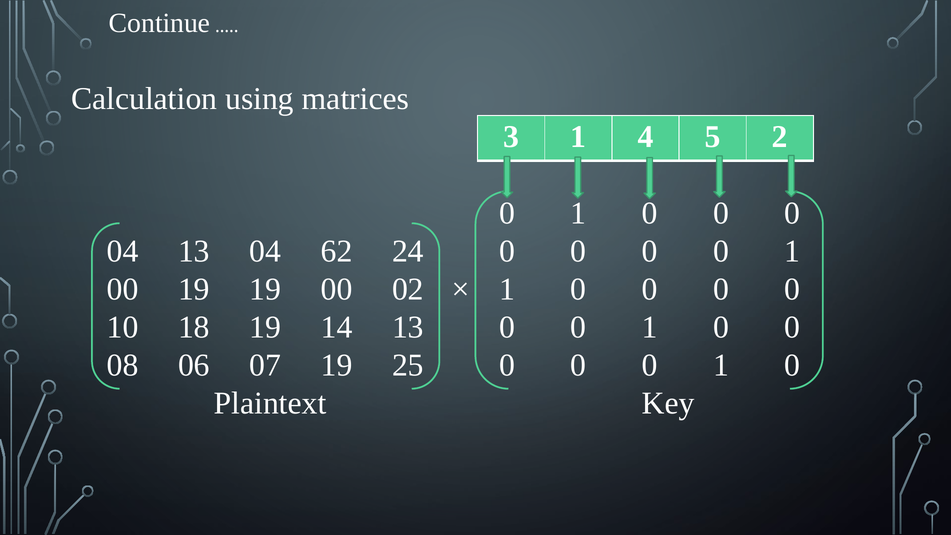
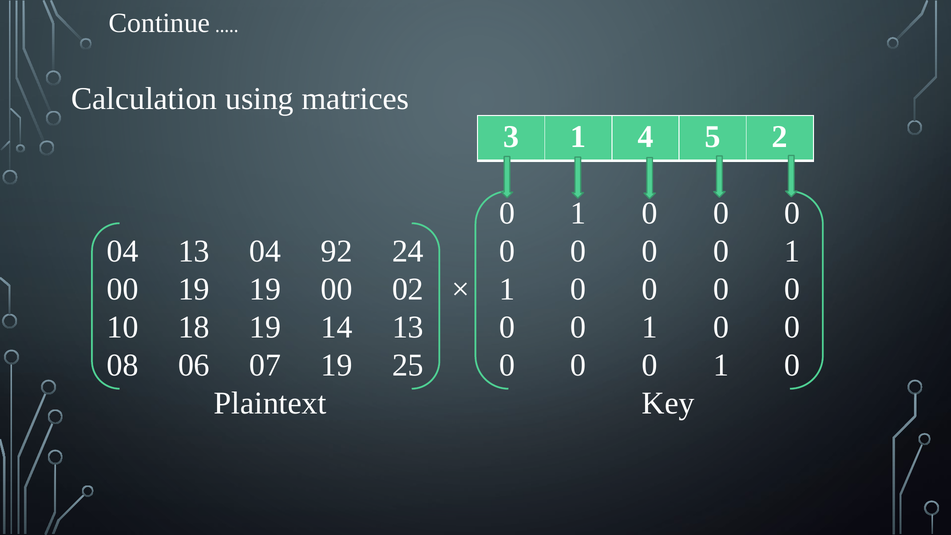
62: 62 -> 92 (337, 251)
